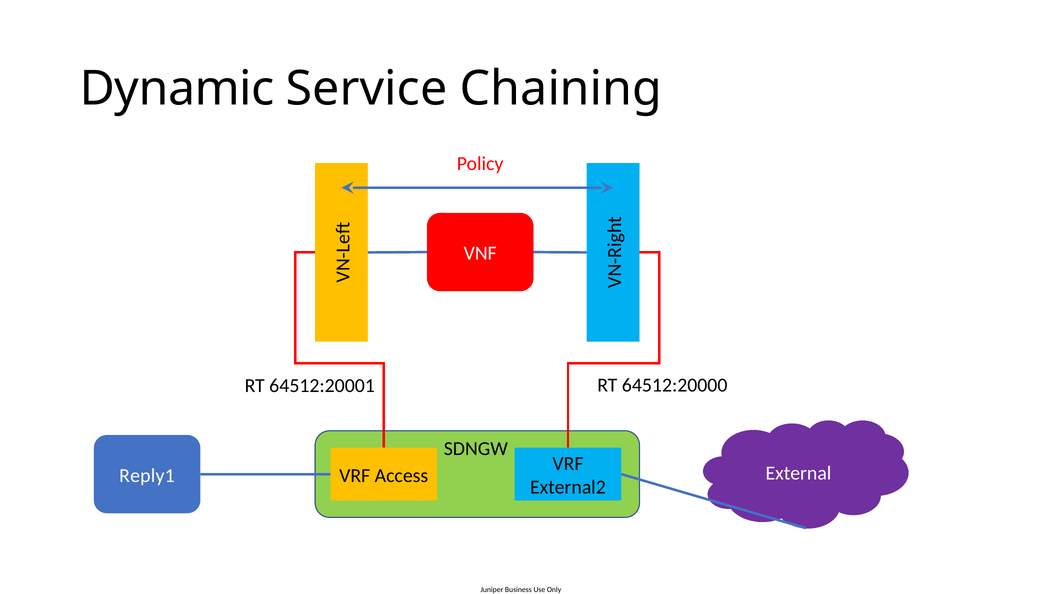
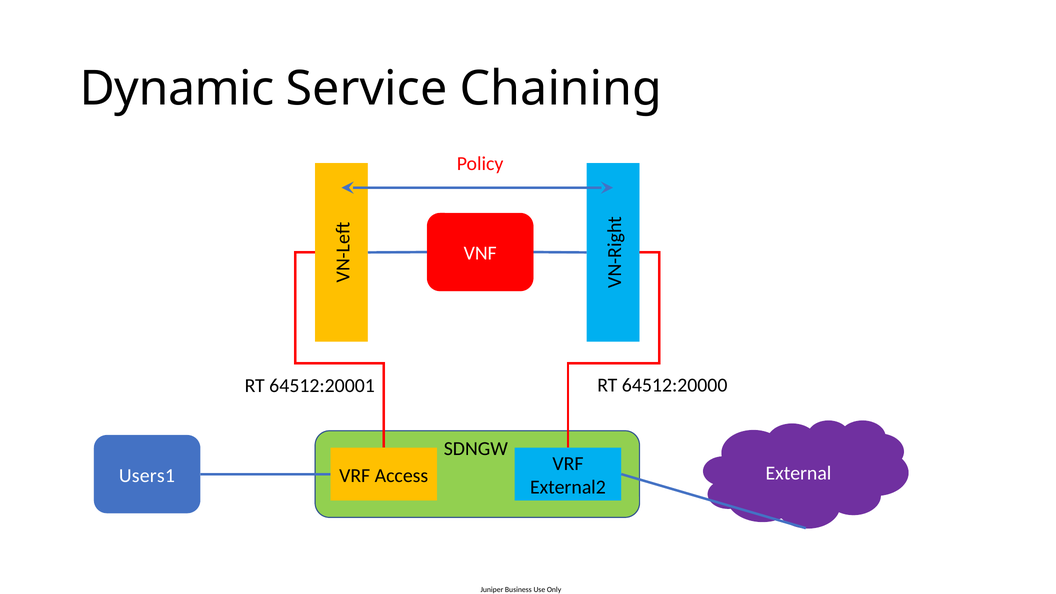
Reply1: Reply1 -> Users1 (147, 475)
